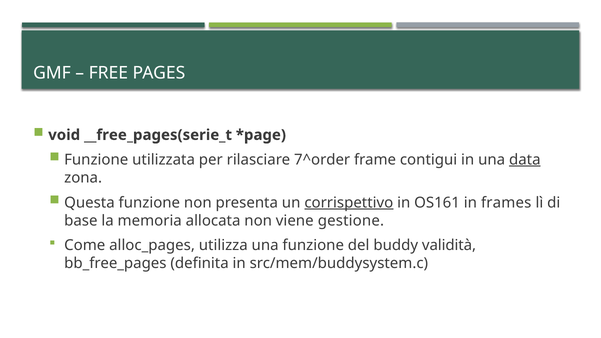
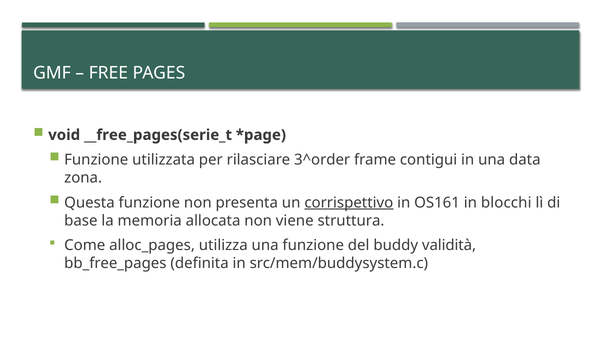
7^order: 7^order -> 3^order (322, 160)
data underline: present -> none (525, 160)
frames: frames -> blocchi (506, 203)
gestione: gestione -> struttura (351, 221)
